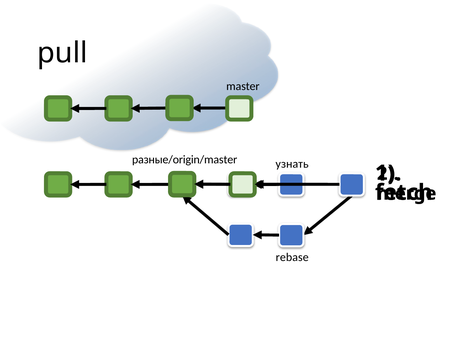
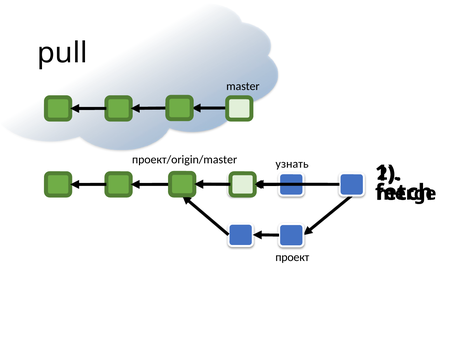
разные/origin/master: разные/origin/master -> проект/origin/master (185, 159)
rebase: rebase -> проект (292, 257)
